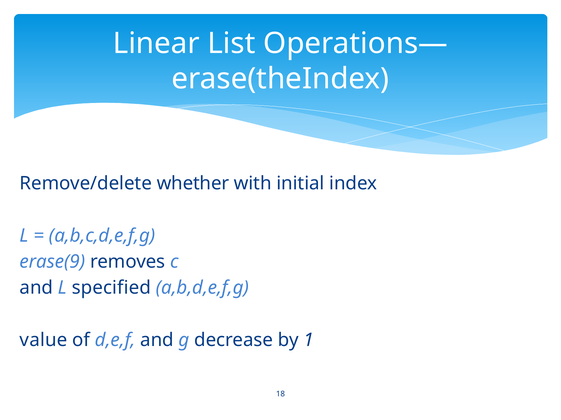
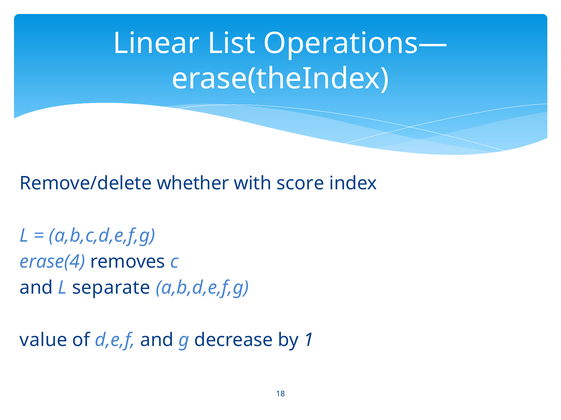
initial: initial -> score (300, 184)
erase(9: erase(9 -> erase(4 (52, 262)
specified: specified -> separate (111, 288)
